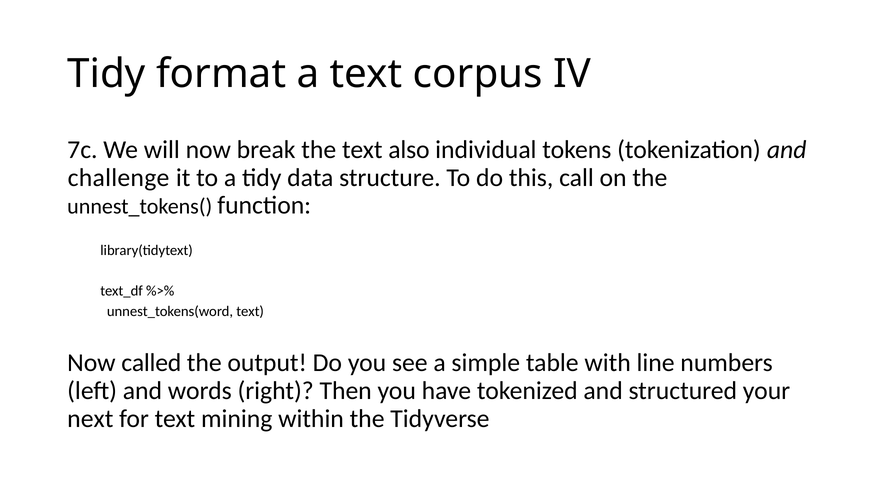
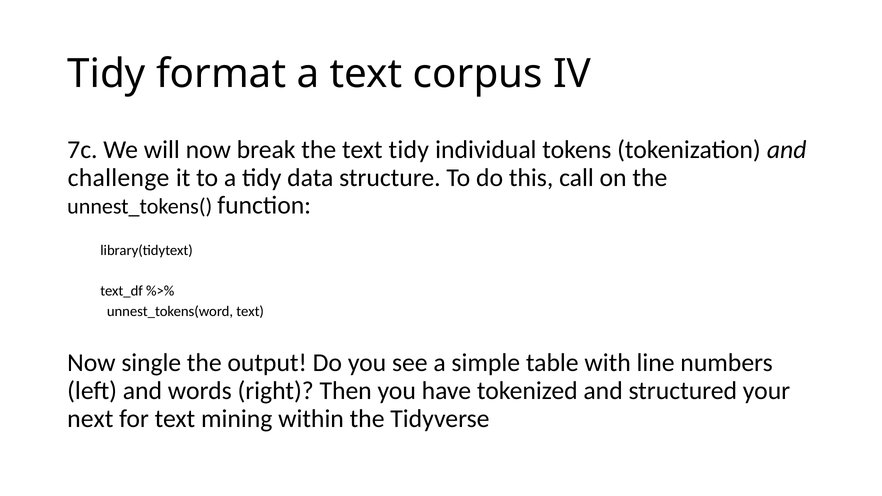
text also: also -> tidy (409, 150)
called: called -> single (151, 363)
